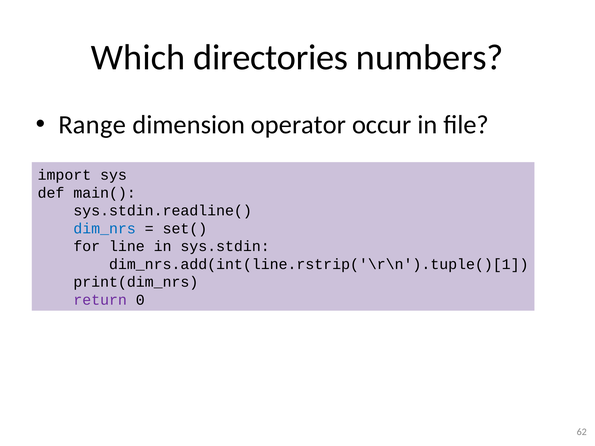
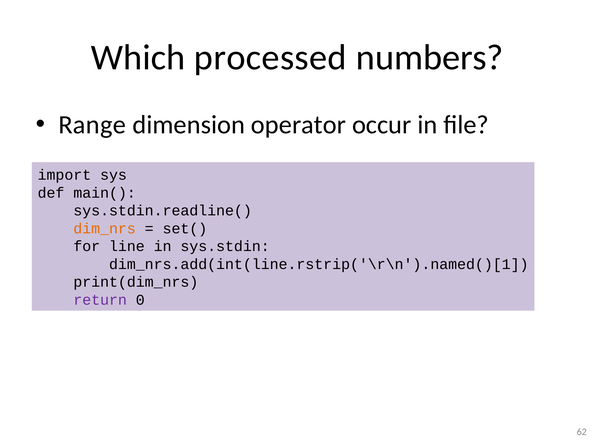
directories: directories -> processed (270, 58)
dim_nrs colour: blue -> orange (105, 229)
dim_nrs.add(int(line.rstrip('\r\n').tuple()[1: dim_nrs.add(int(line.rstrip('\r\n').tuple()[1 -> dim_nrs.add(int(line.rstrip('\r\n').named()[1 (319, 264)
